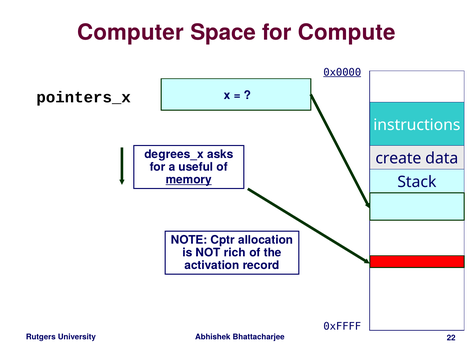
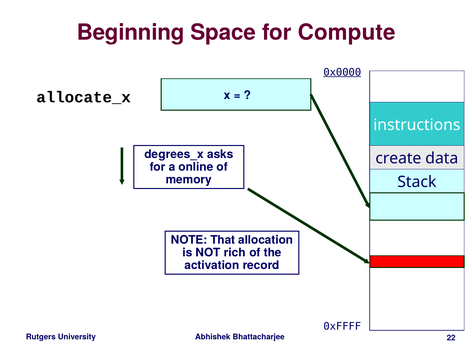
Computer: Computer -> Beginning (131, 33)
pointers_x: pointers_x -> allocate_x (84, 97)
useful: useful -> online (196, 167)
memory underline: present -> none (189, 180)
Cptr: Cptr -> That (223, 240)
